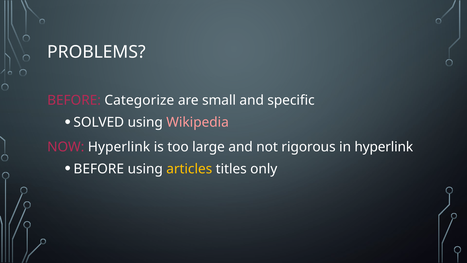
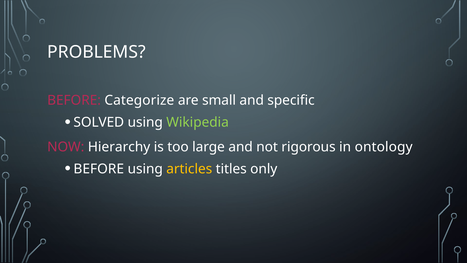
Wikipedia colour: pink -> light green (198, 122)
NOW Hyperlink: Hyperlink -> Hierarchy (119, 147)
in hyperlink: hyperlink -> ontology (384, 147)
